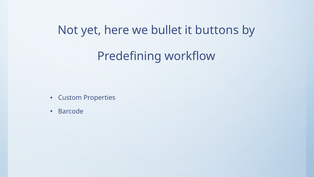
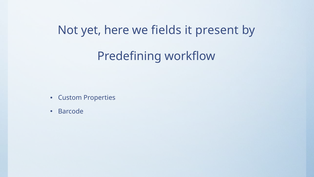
bullet: bullet -> fields (166, 30)
buttons: buttons -> present (217, 30)
